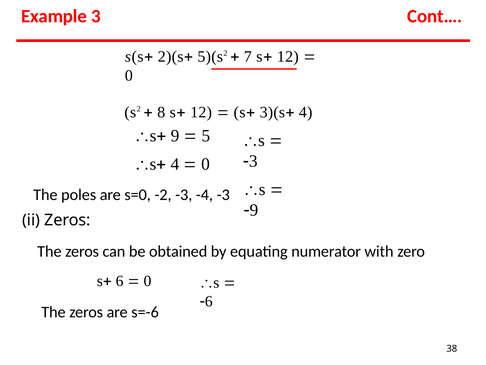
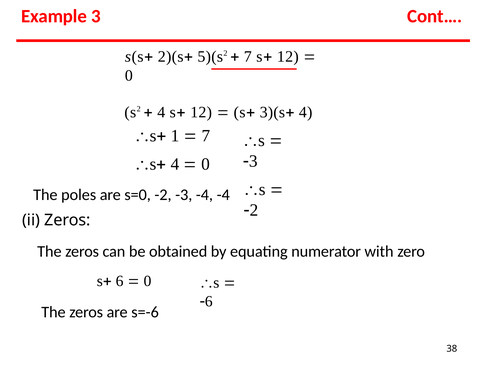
8: 8 -> 4 (161, 112)
9: 9 -> 1 (175, 136)
5: 5 -> 7 (206, 136)
-4 -3: -3 -> -4 (223, 195)
9: 9 -> 2 (254, 210)
